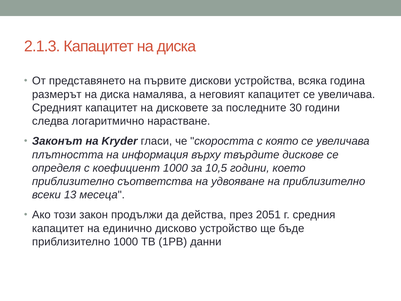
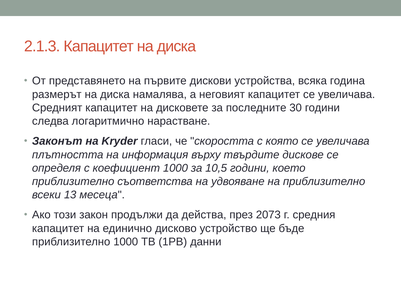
2051: 2051 -> 2073 (268, 215)
